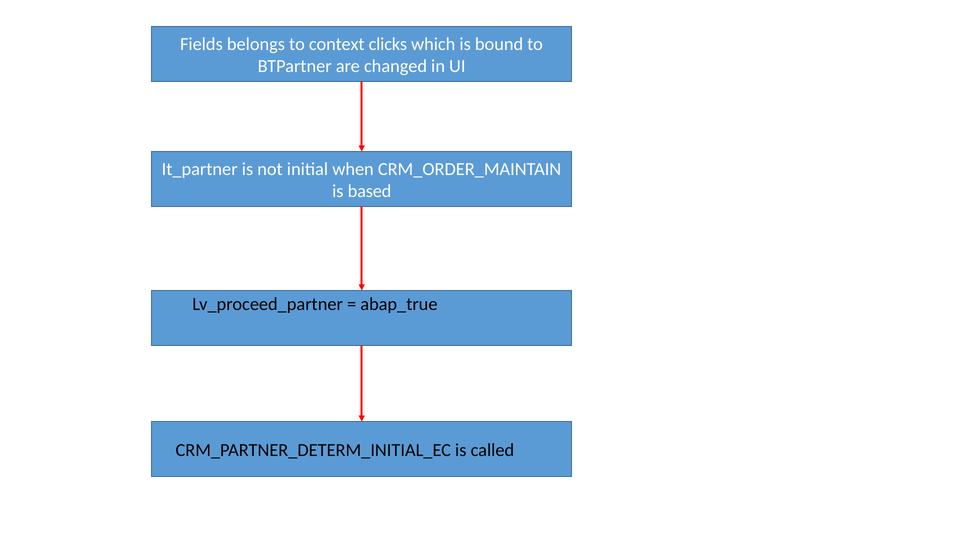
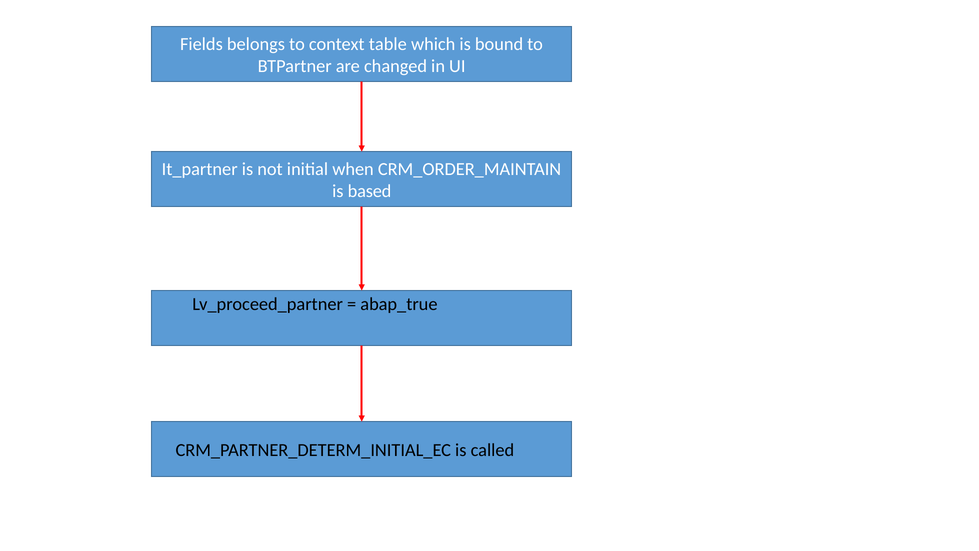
clicks: clicks -> table (388, 44)
